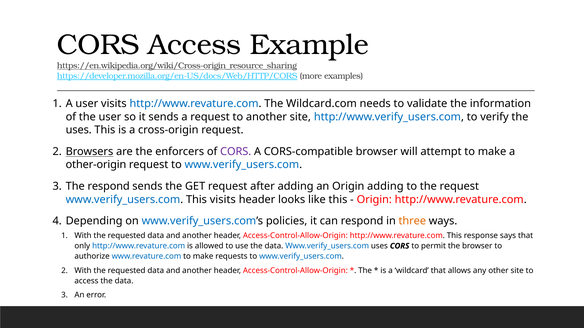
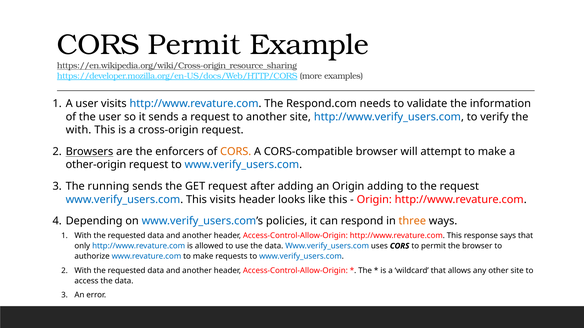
CORS Access: Access -> Permit (194, 45)
Wildcard.com: Wildcard.com -> Respond.com (321, 104)
uses: uses -> with (79, 130)
CORS colour: purple -> orange (236, 152)
The respond: respond -> running (108, 187)
